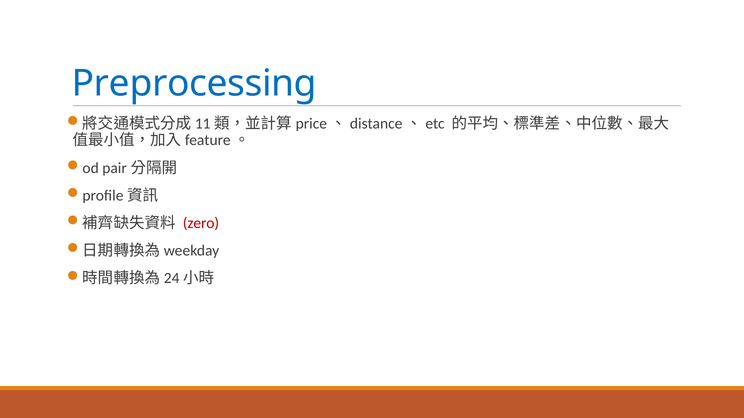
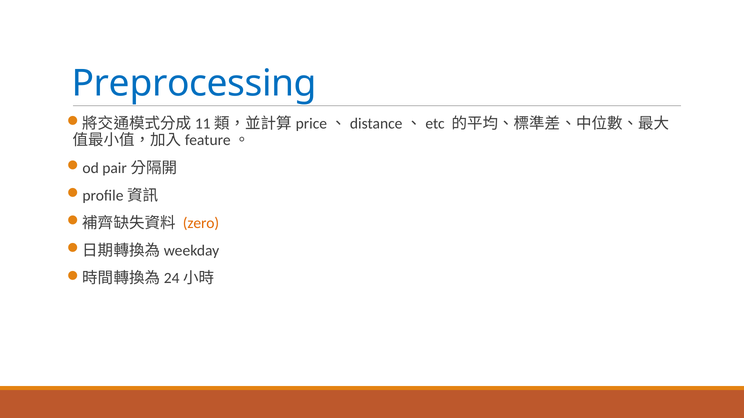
zero colour: red -> orange (201, 223)
